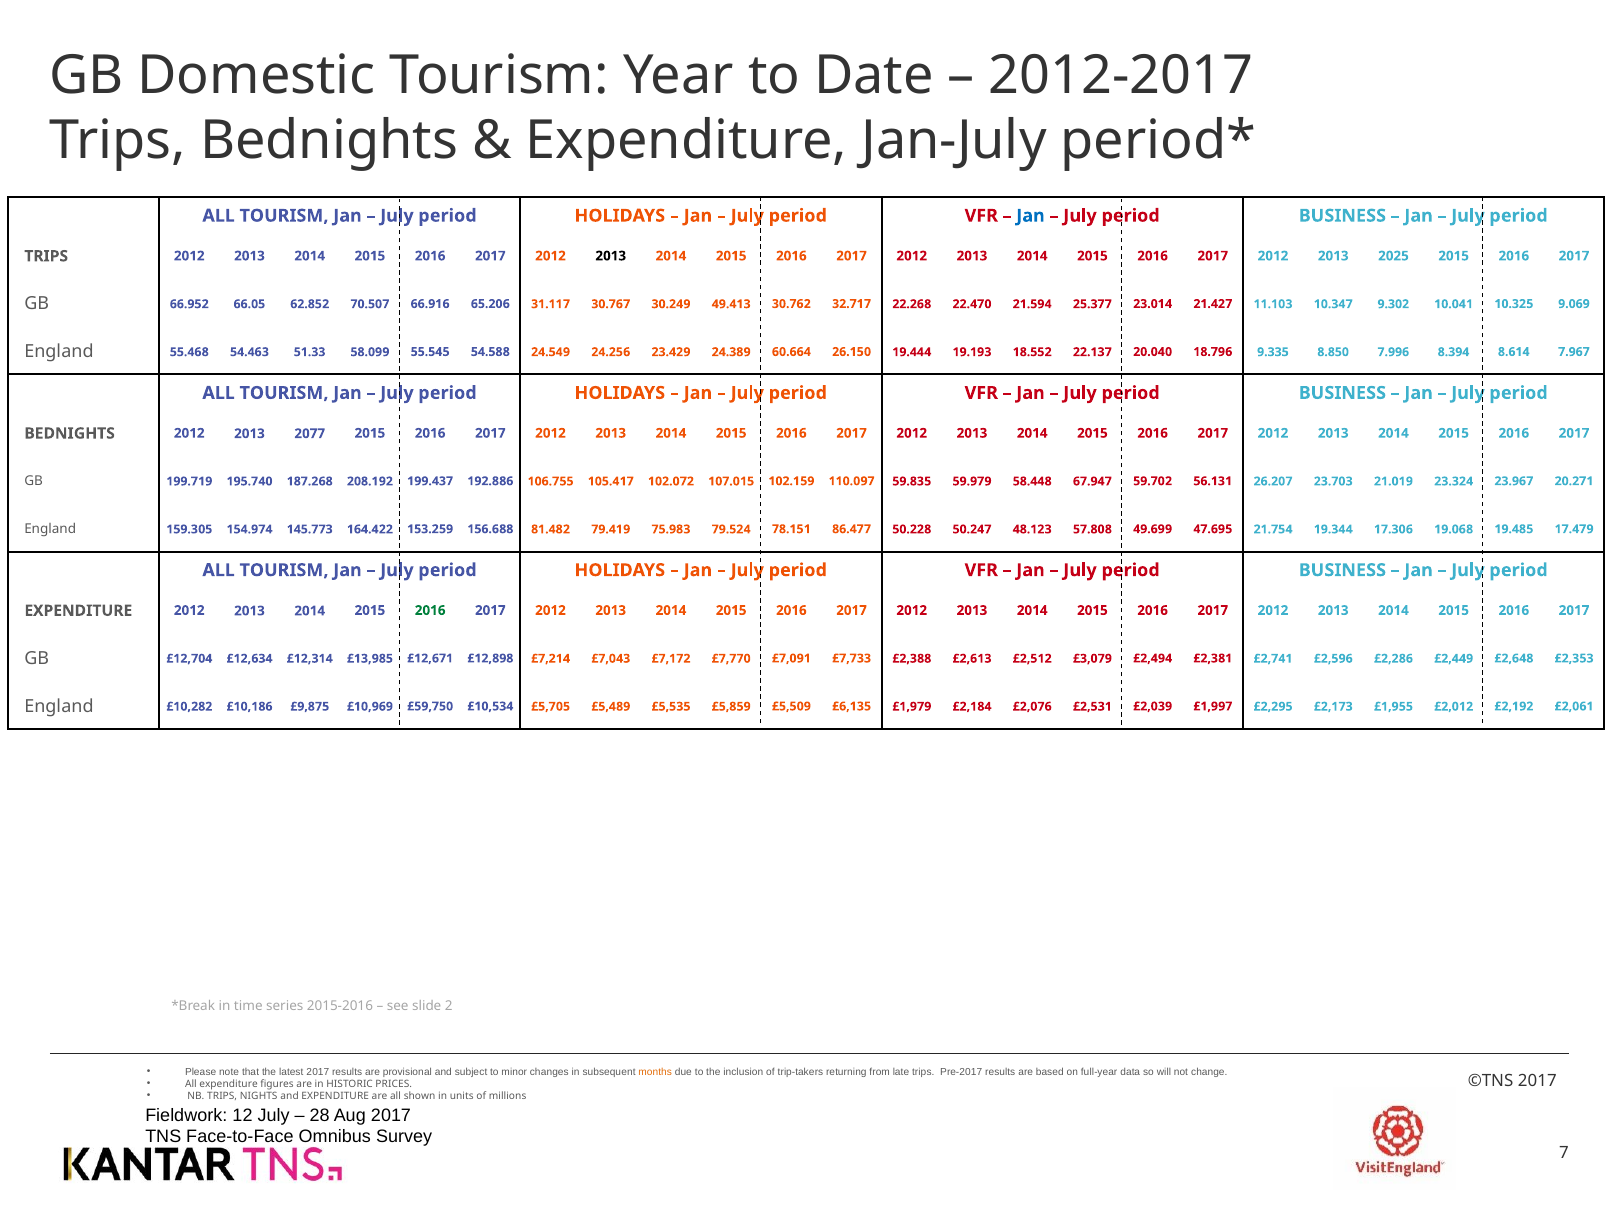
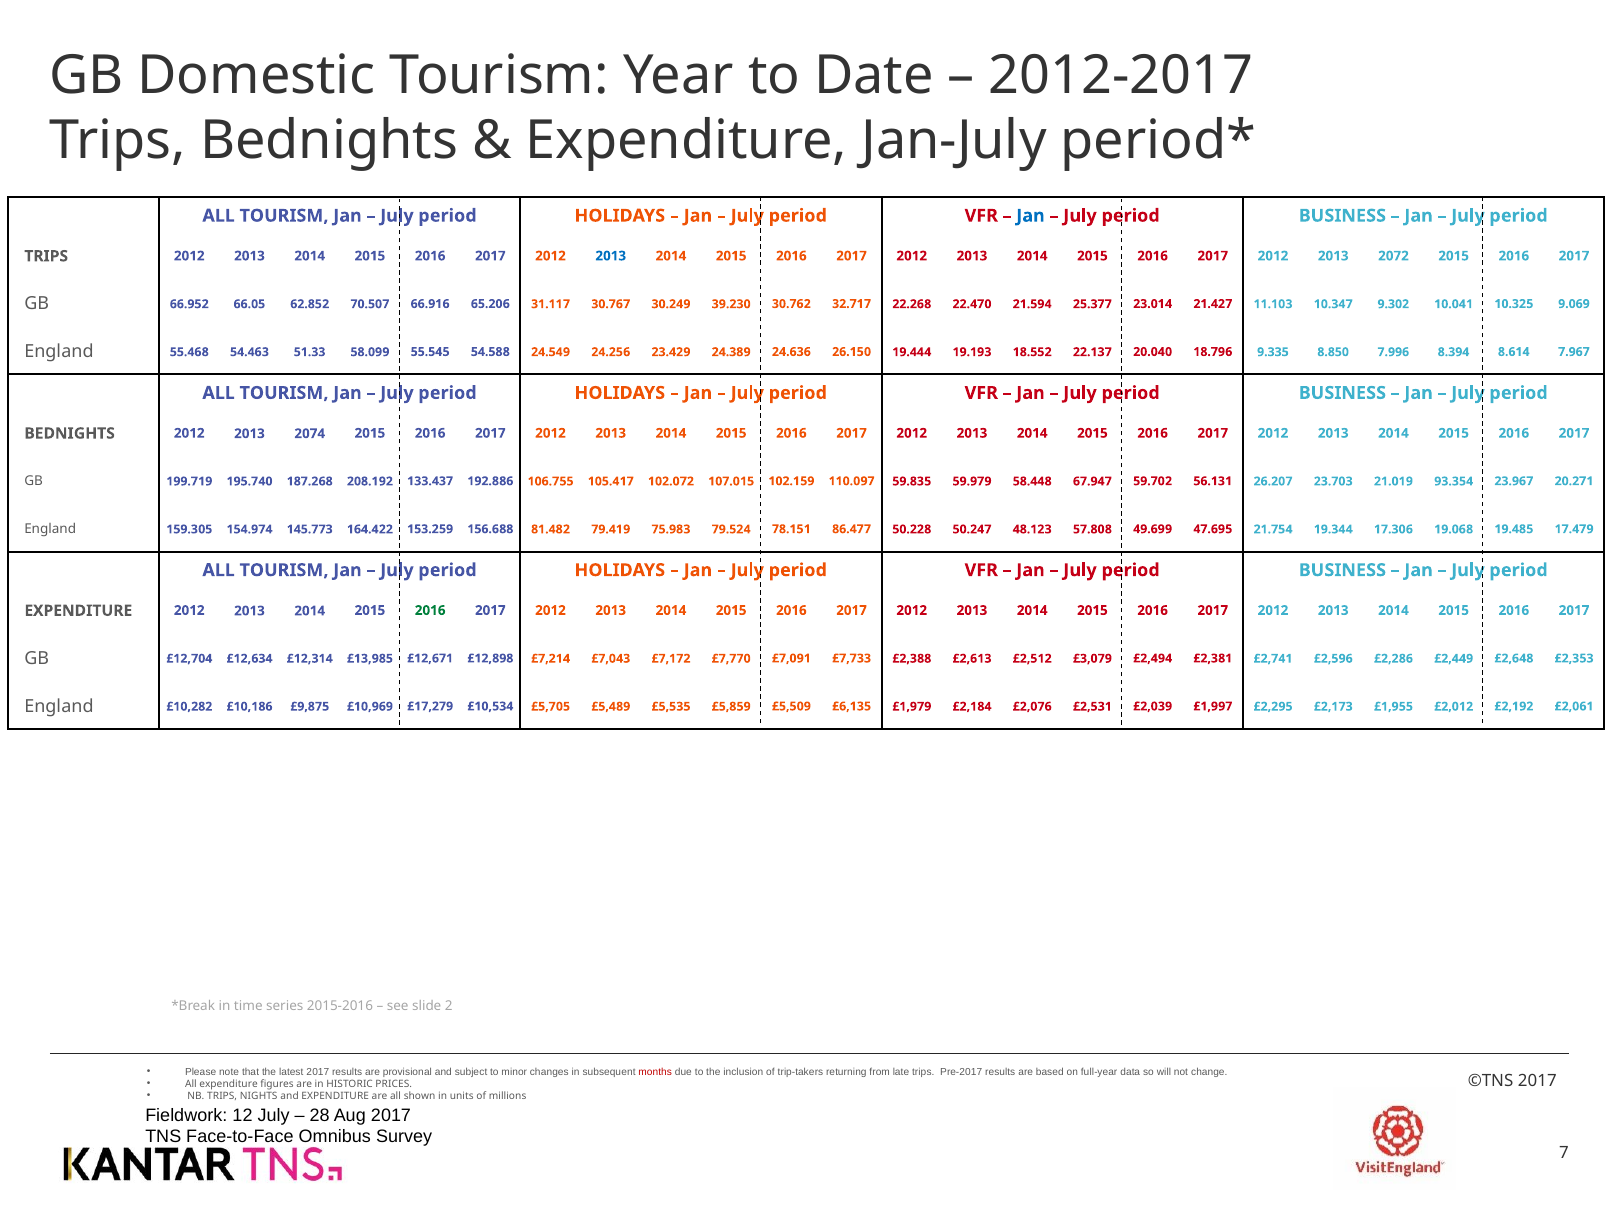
2013 colour: black -> blue (611, 256)
2025: 2025 -> 2072 (1393, 256)
49.413: 49.413 -> 39.230 (731, 304)
60.664: 60.664 -> 24.636 (791, 352)
2077: 2077 -> 2074 (310, 434)
199.437: 199.437 -> 133.437 (430, 481)
23.324: 23.324 -> 93.354 (1454, 481)
£59,750: £59,750 -> £17,279 (430, 706)
months colour: orange -> red (655, 1072)
